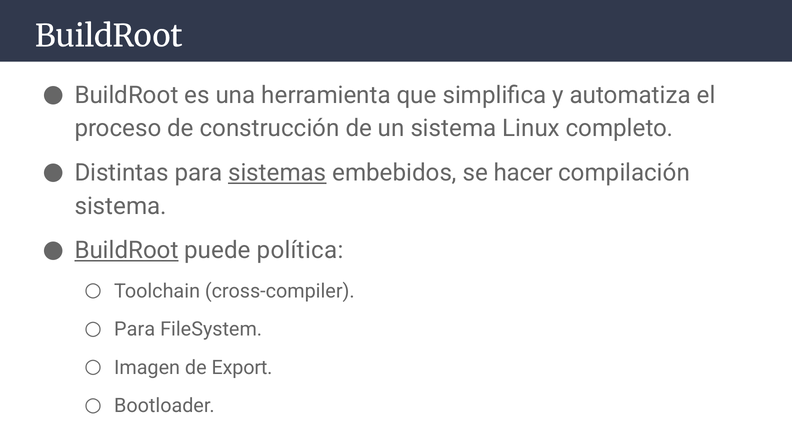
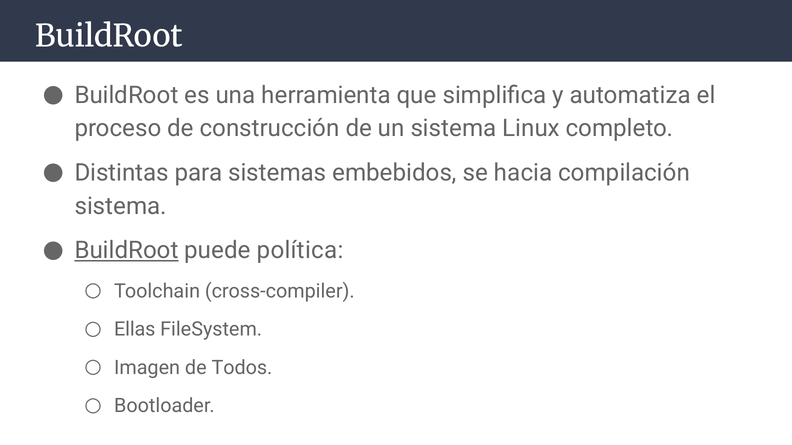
sistemas underline: present -> none (277, 173)
hacer: hacer -> hacia (523, 173)
Para: Para -> Ellas (135, 330)
Export: Export -> Todos (242, 368)
